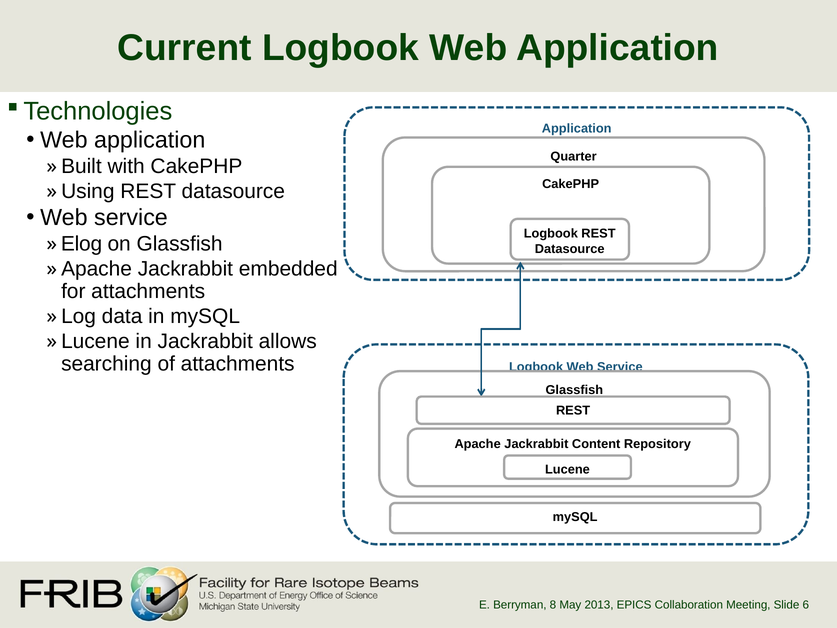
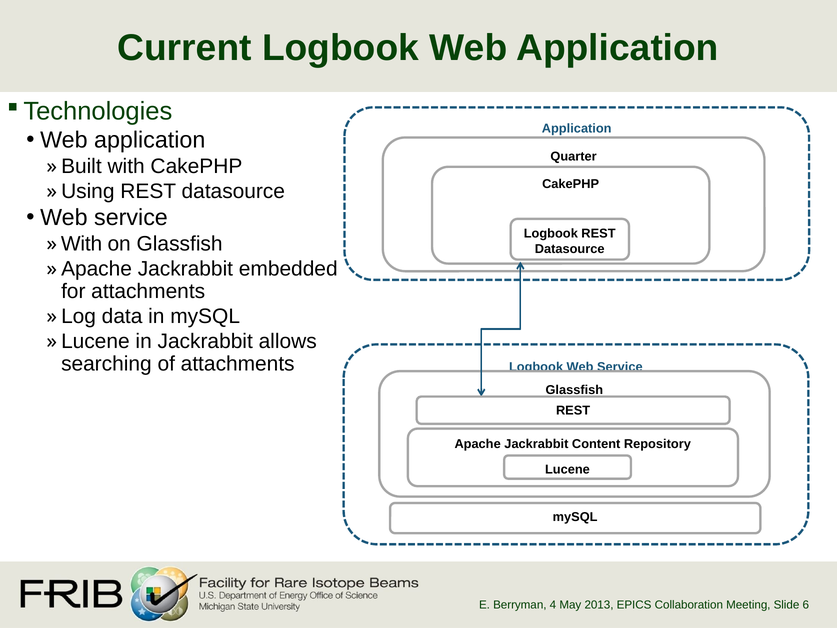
Elog: Elog -> With (82, 244)
8: 8 -> 4 (553, 605)
